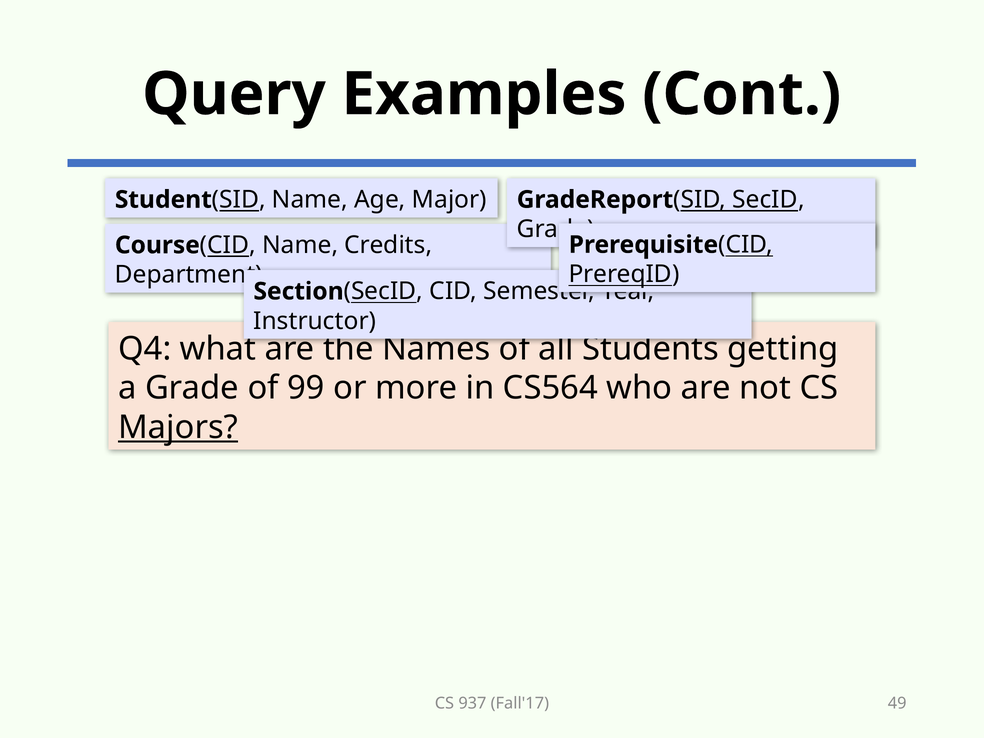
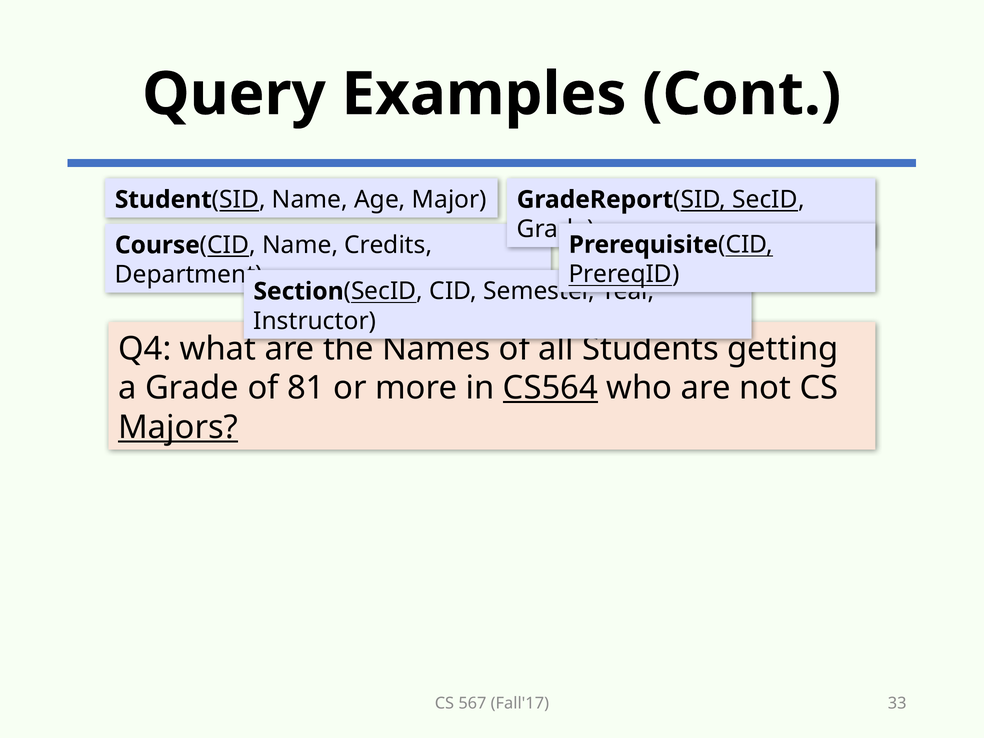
99: 99 -> 81 (306, 388)
CS564 underline: none -> present (550, 388)
937: 937 -> 567 (472, 703)
49: 49 -> 33 (897, 703)
